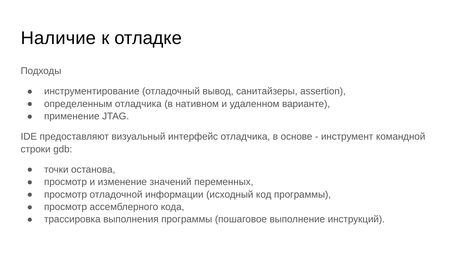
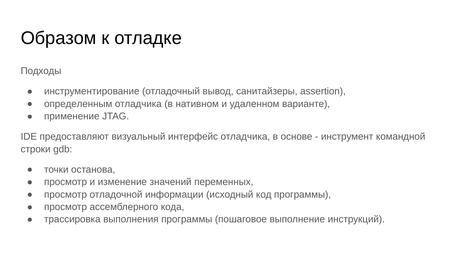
Наличие: Наличие -> Образом (59, 38)
